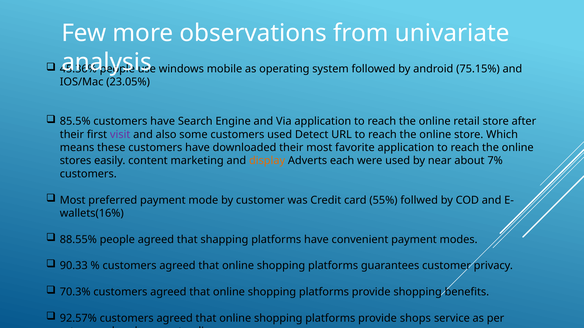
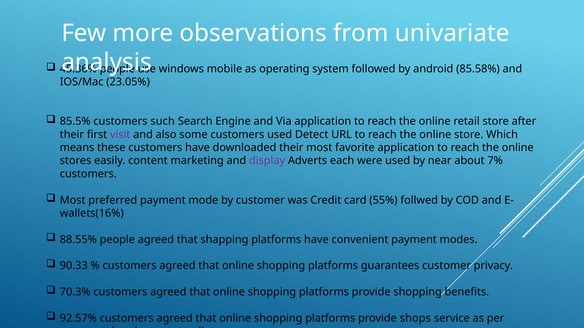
75.15%: 75.15% -> 85.58% (478, 69)
85.5% customers have: have -> such (163, 122)
display colour: orange -> purple (267, 161)
